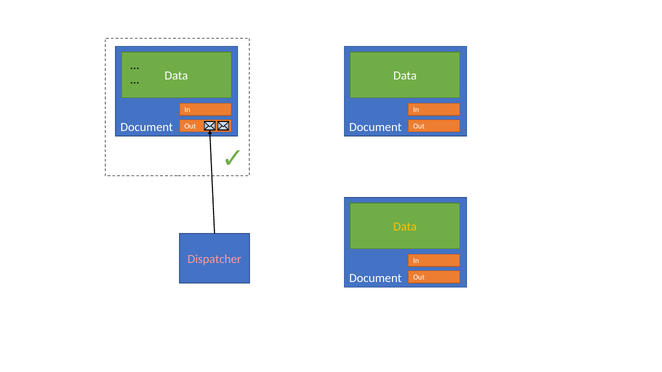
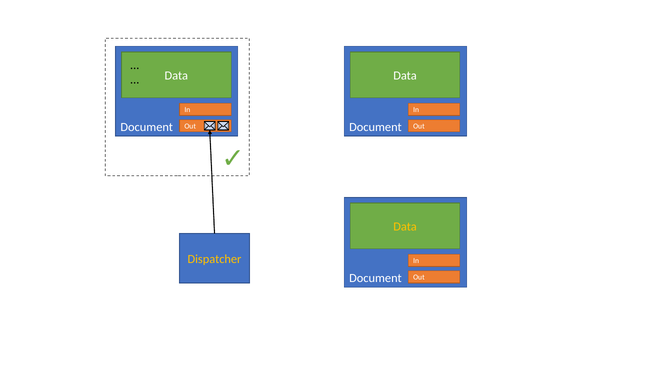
Dispatcher colour: pink -> yellow (214, 259)
